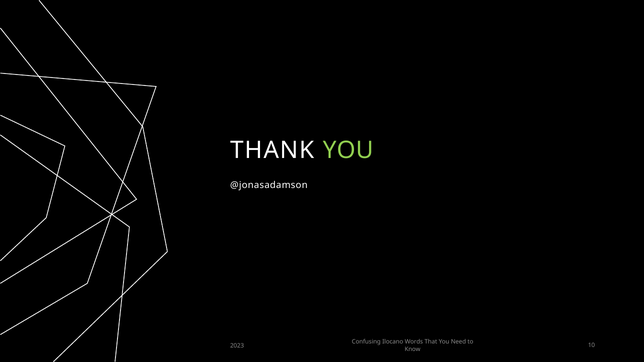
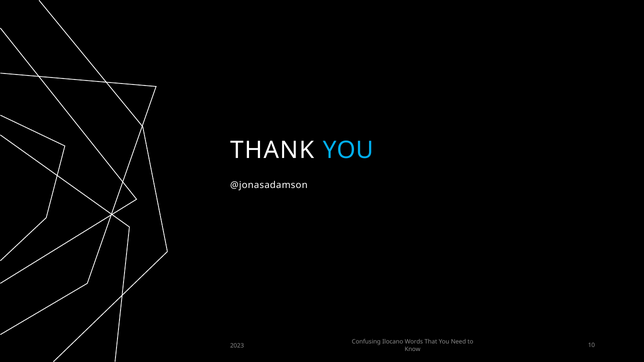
YOU colour: light green -> light blue (348, 150)
